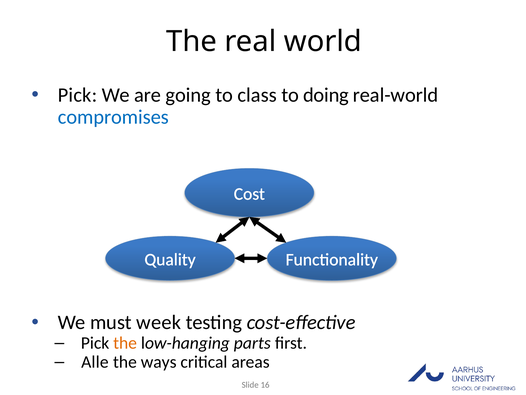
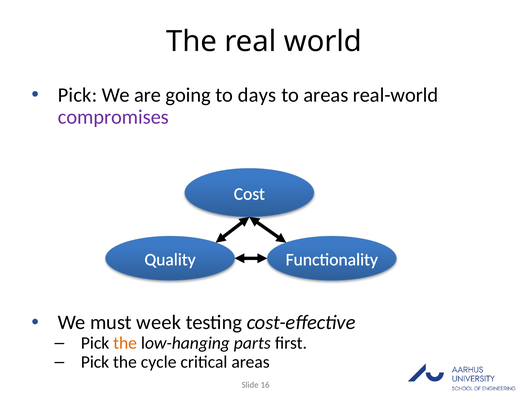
class: class -> days (257, 95)
to doing: doing -> areas (326, 95)
compromises colour: blue -> purple (113, 117)
Alle: Alle -> Pick (95, 362)
ways: ways -> cycle (159, 362)
